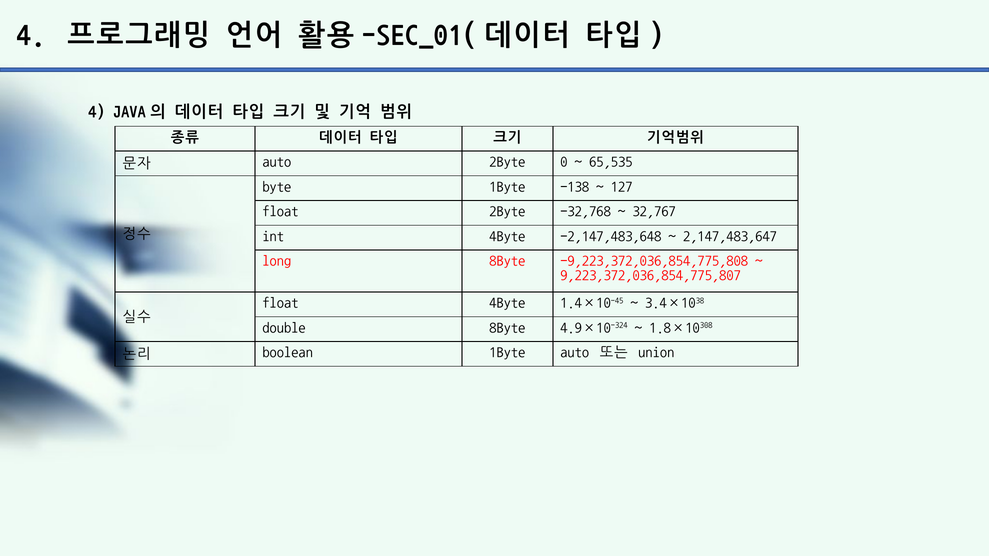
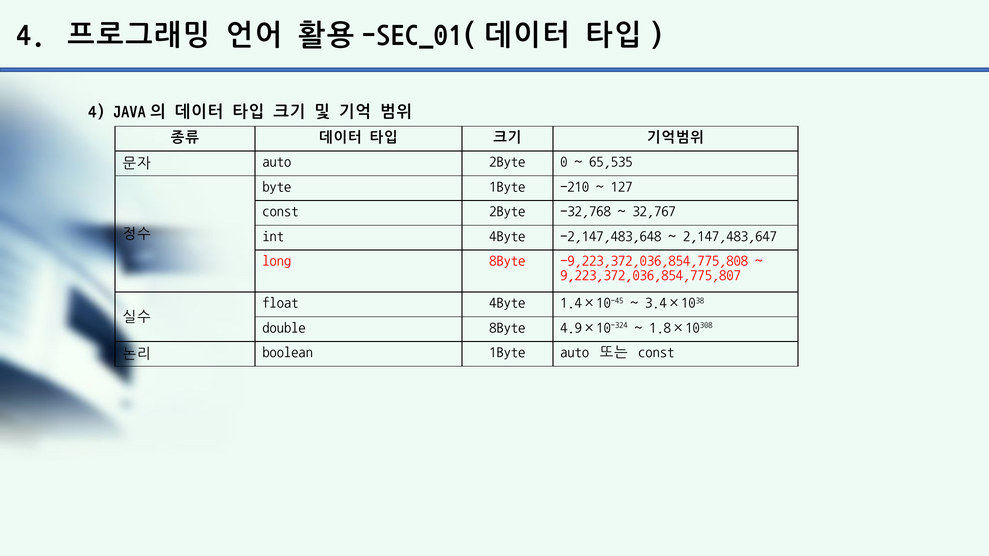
-138: -138 -> -210 (575, 186)
float: float -> const (280, 211)
union: union -> const (656, 352)
